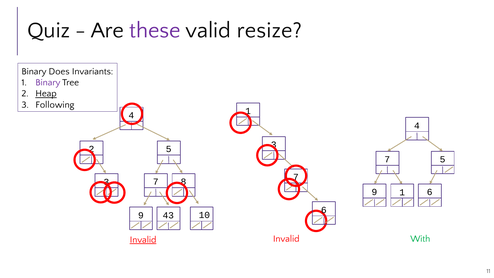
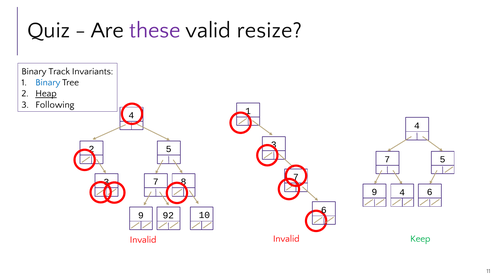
Does: Does -> Track (59, 71)
Binary colour: purple -> blue (48, 82)
9 1: 1 -> 4 (402, 192)
43: 43 -> 92 (168, 216)
Invalid underline: present -> none (143, 240)
With: With -> Keep (420, 239)
